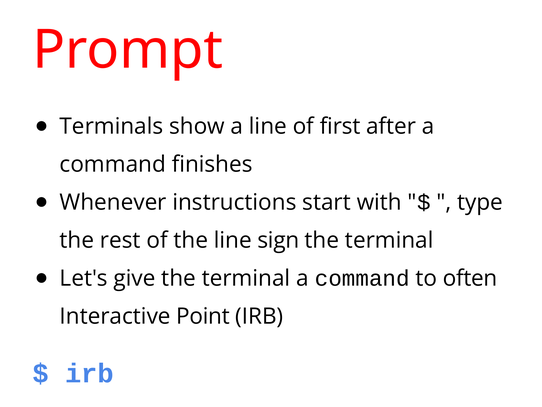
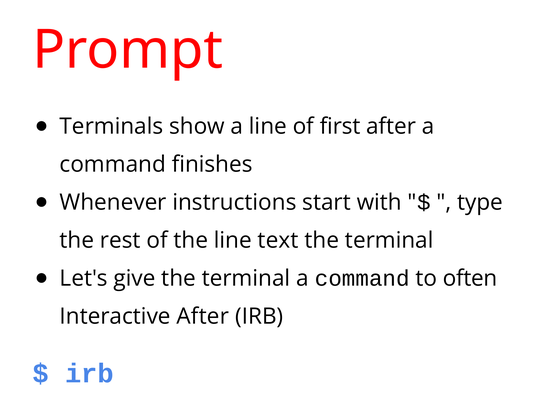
sign: sign -> text (278, 240)
Interactive Point: Point -> After (203, 316)
